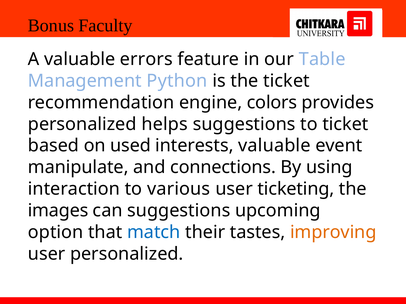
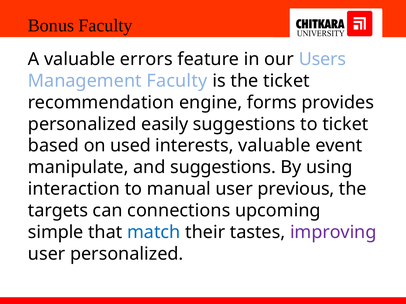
Table: Table -> Users (322, 59)
Management Python: Python -> Faculty (177, 81)
colors: colors -> forms (272, 103)
helps: helps -> easily (165, 124)
and connections: connections -> suggestions (223, 168)
various: various -> manual (179, 189)
ticketing: ticketing -> previous (296, 189)
images: images -> targets (58, 211)
can suggestions: suggestions -> connections (179, 211)
option: option -> simple (56, 233)
improving colour: orange -> purple (333, 233)
